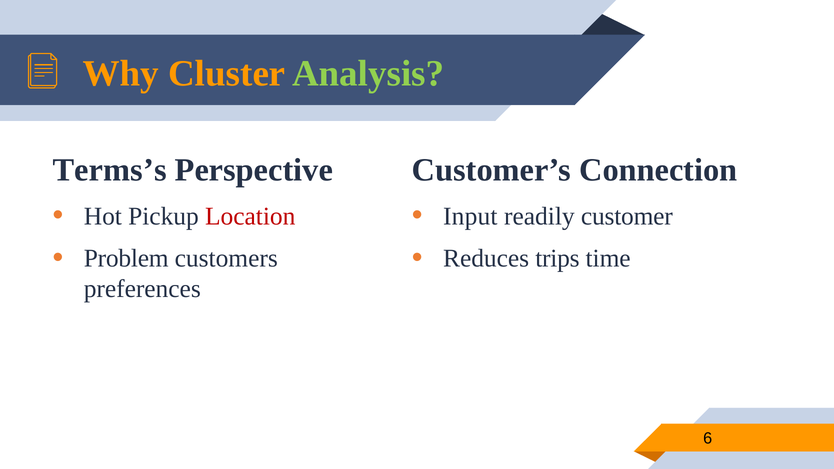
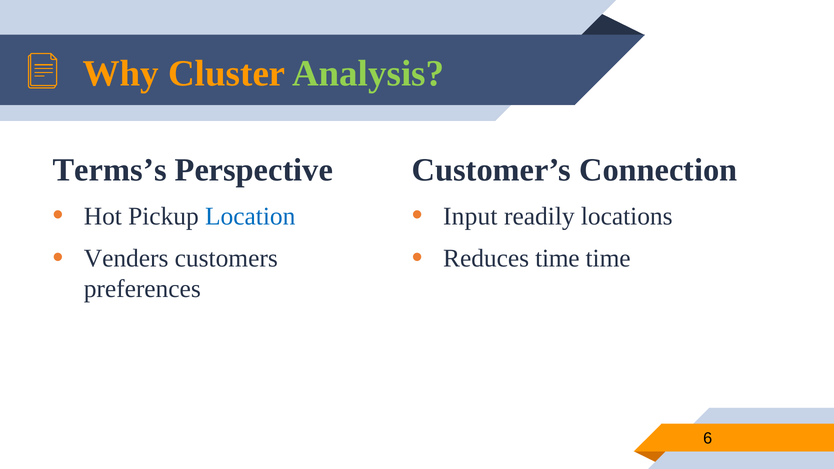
Location colour: red -> blue (250, 216)
customer: customer -> locations (627, 216)
Problem: Problem -> Venders (126, 258)
Reduces trips: trips -> time (557, 258)
